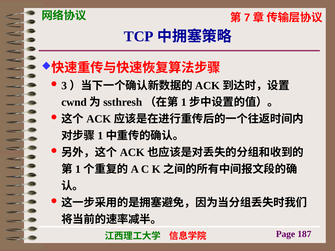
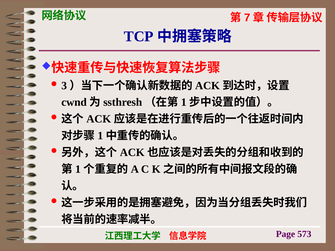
187: 187 -> 573 (304, 234)
